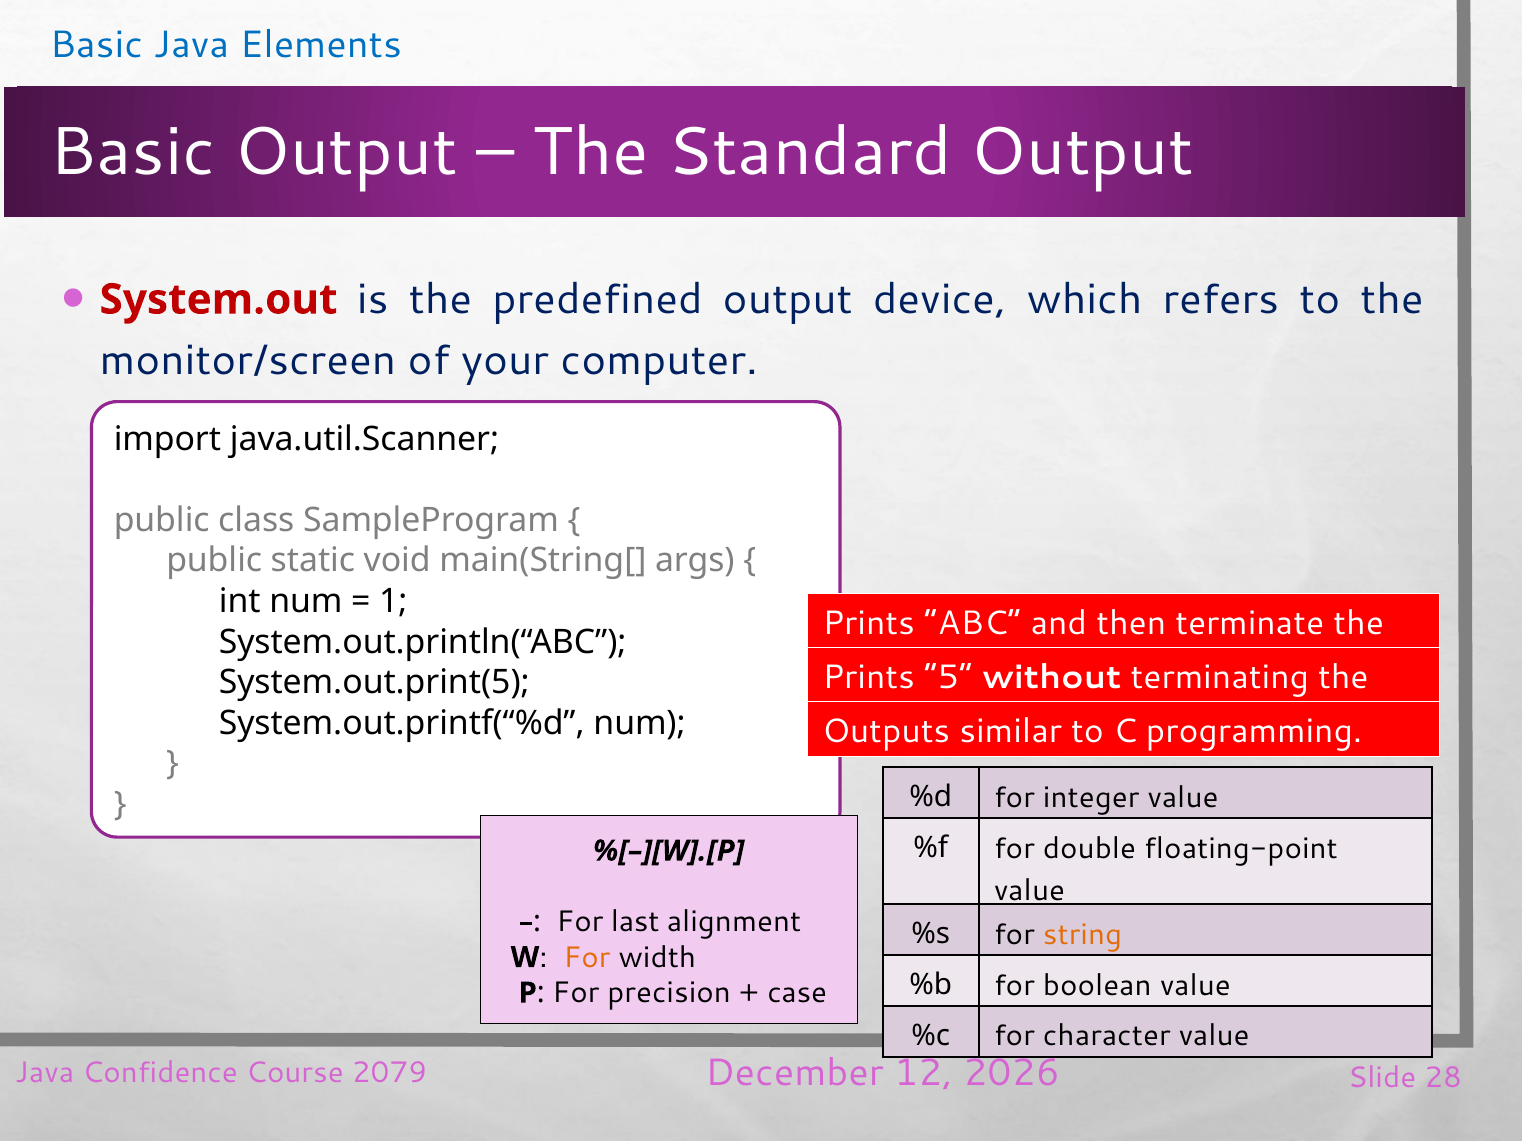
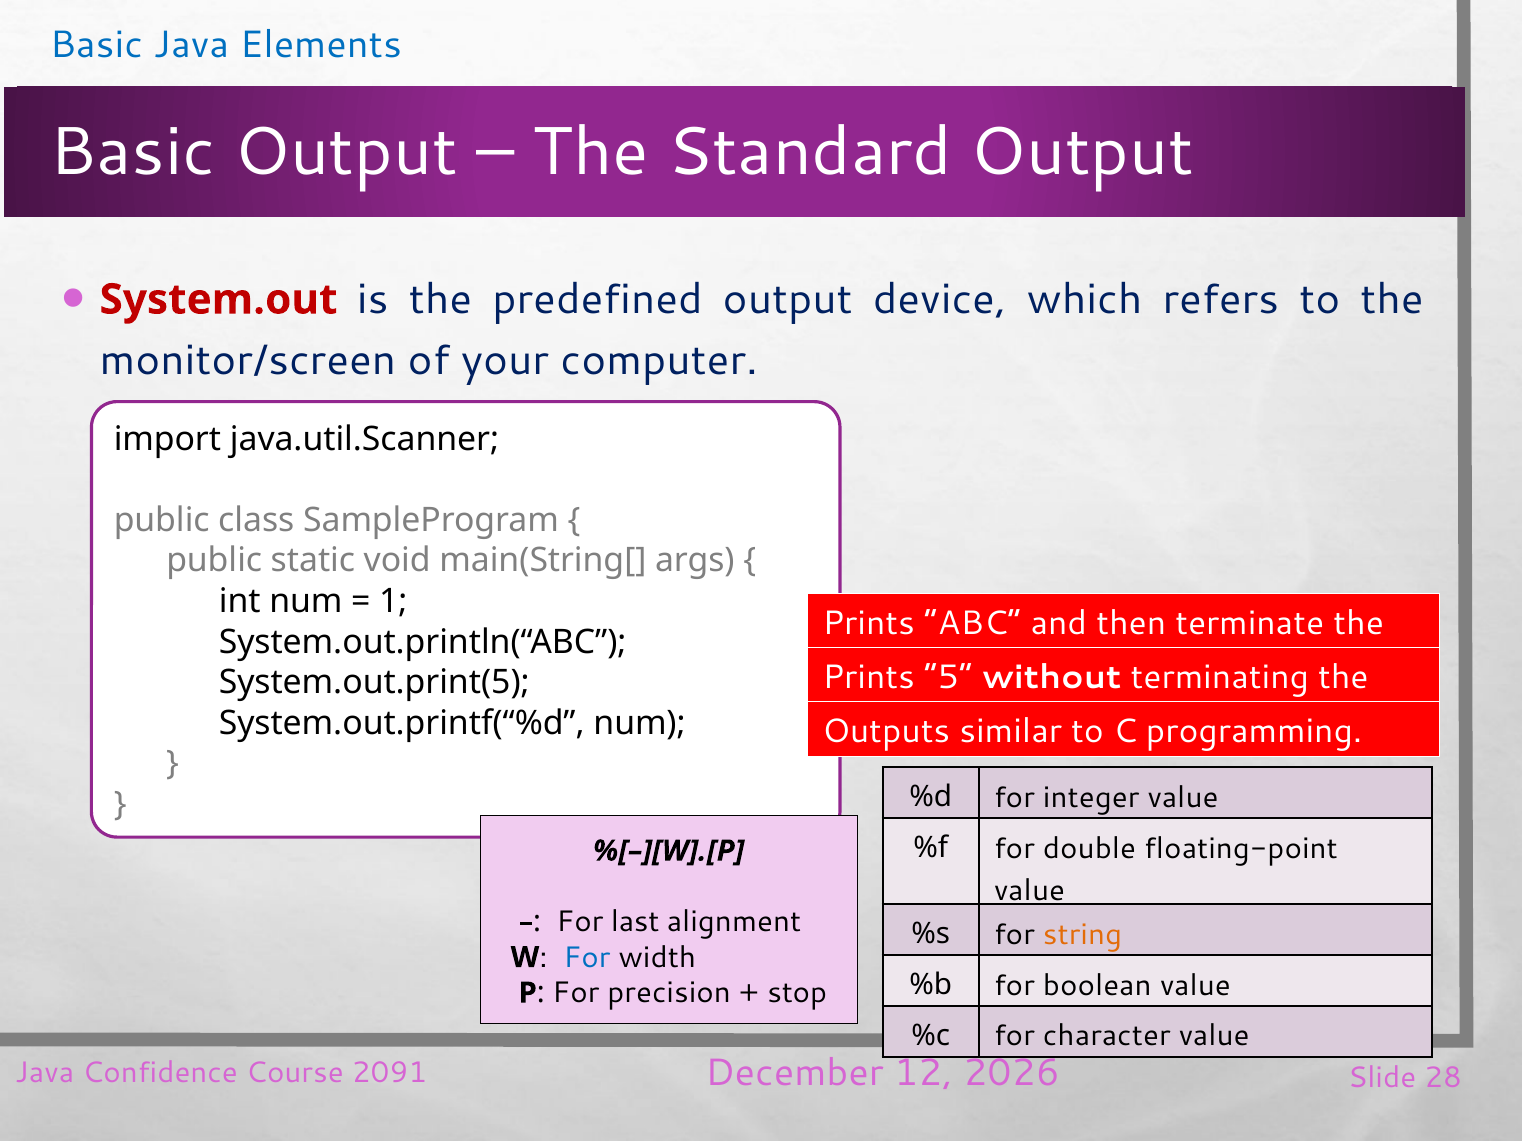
For colour: orange -> blue (587, 958)
case: case -> stop (797, 993)
2079: 2079 -> 2091 (390, 1073)
